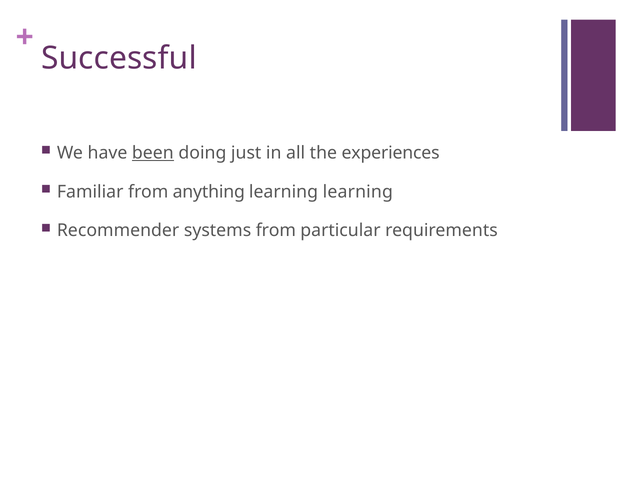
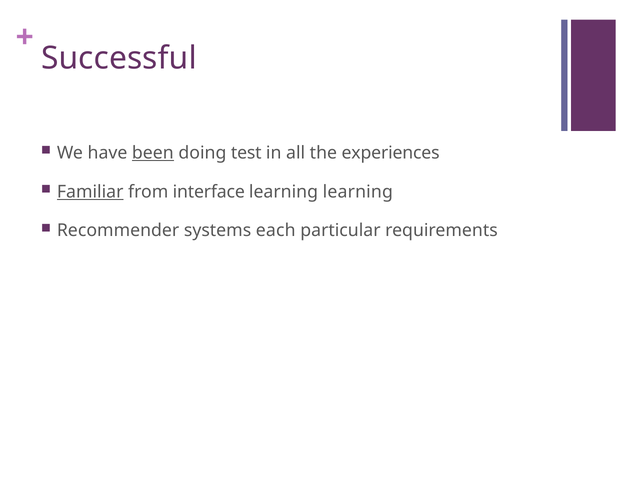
just: just -> test (246, 153)
Familiar underline: none -> present (90, 192)
anything: anything -> interface (209, 192)
systems from: from -> each (276, 231)
